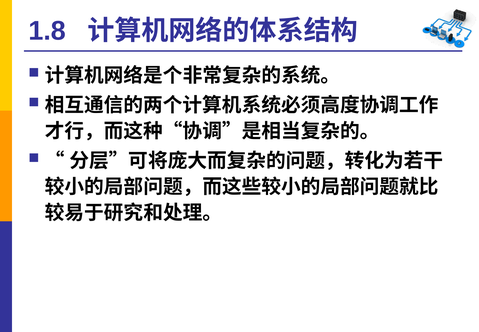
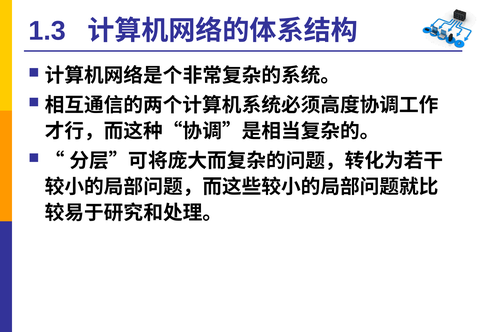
1.8: 1.8 -> 1.3 (47, 31)
